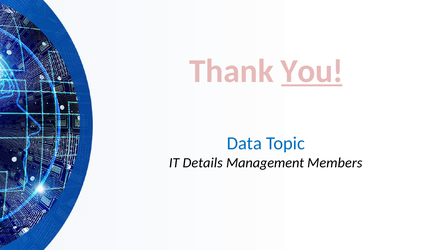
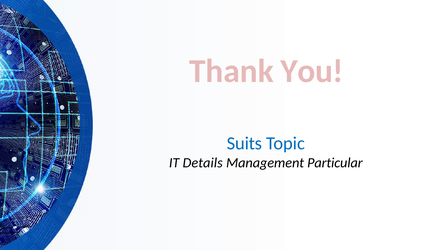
You underline: present -> none (312, 71)
Data: Data -> Suits (244, 143)
Members: Members -> Particular (335, 163)
